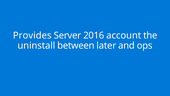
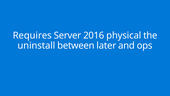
Provides: Provides -> Requires (32, 35)
account: account -> physical (124, 35)
